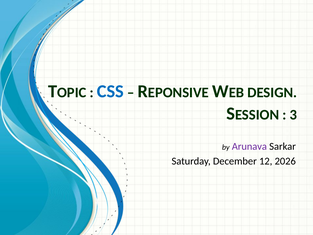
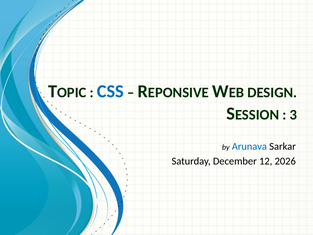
Arunava colour: purple -> blue (249, 146)
